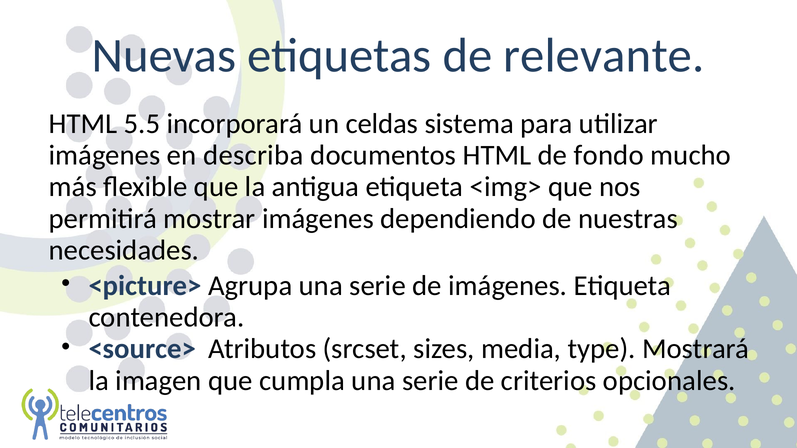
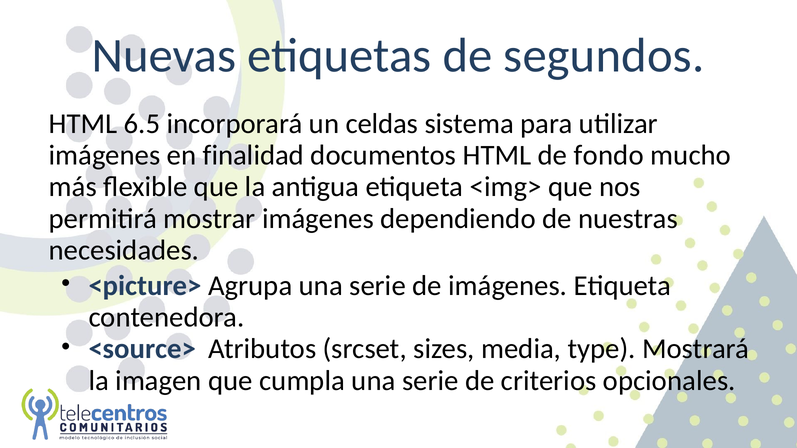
relevante: relevante -> segundos (604, 56)
5.5: 5.5 -> 6.5 (142, 124)
describa: describa -> finalidad (253, 155)
